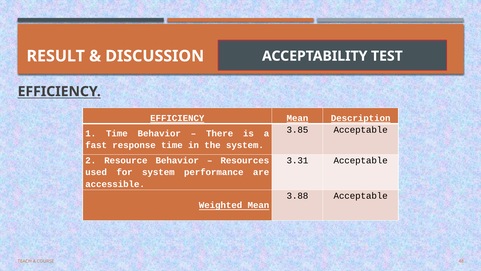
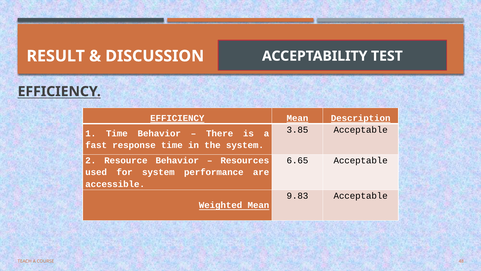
3.31: 3.31 -> 6.65 (297, 160)
3.88: 3.88 -> 9.83 (297, 195)
